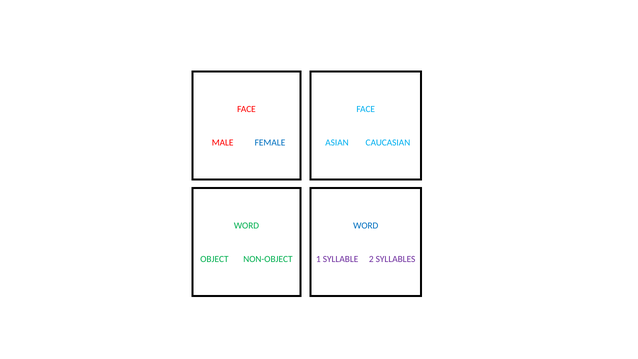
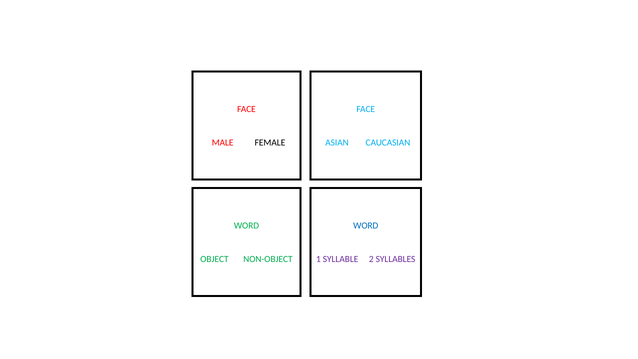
FEMALE colour: blue -> black (270, 143)
